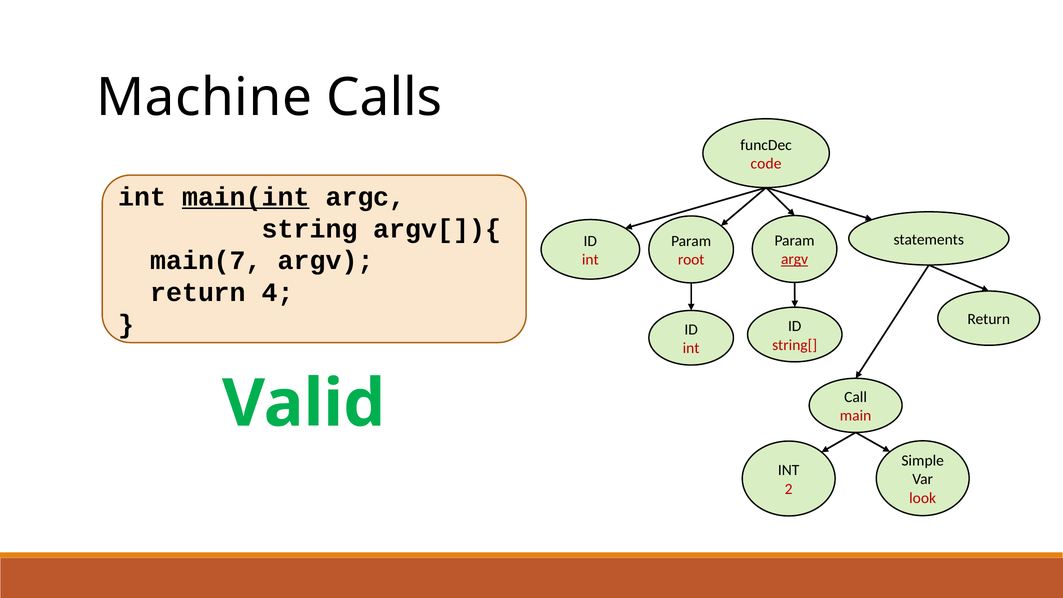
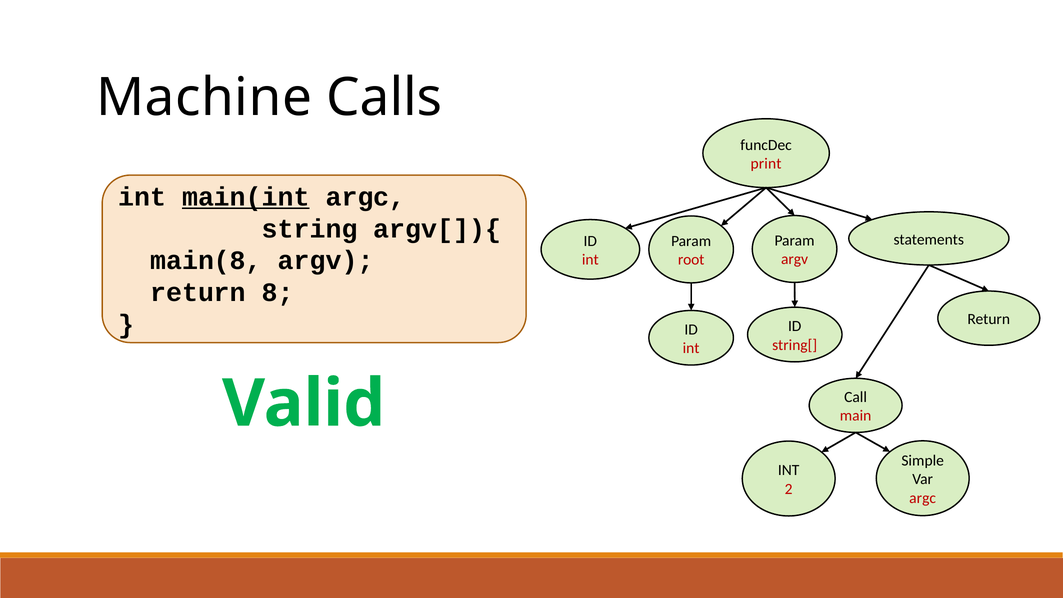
code: code -> print (766, 163)
main(7: main(7 -> main(8 (206, 261)
argv underline: present -> none (795, 259)
4: 4 -> 8 (278, 293)
look: look -> argc (923, 498)
